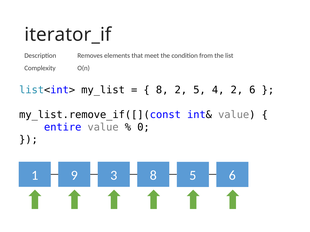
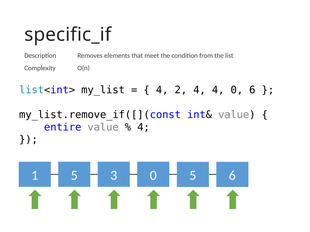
iterator_if: iterator_if -> specific_if (68, 35)
8: 8 -> 4 (162, 90)
2 5: 5 -> 4 (199, 90)
4 2: 2 -> 0 (237, 90)
0: 0 -> 4 (143, 127)
1 9: 9 -> 5 (74, 176)
3 8: 8 -> 0 (153, 176)
